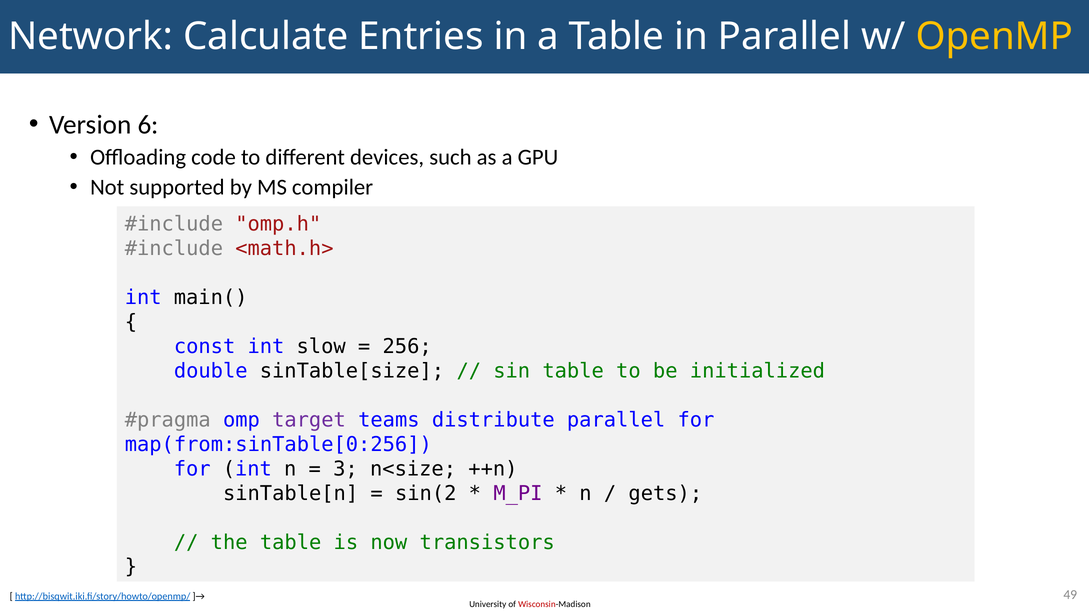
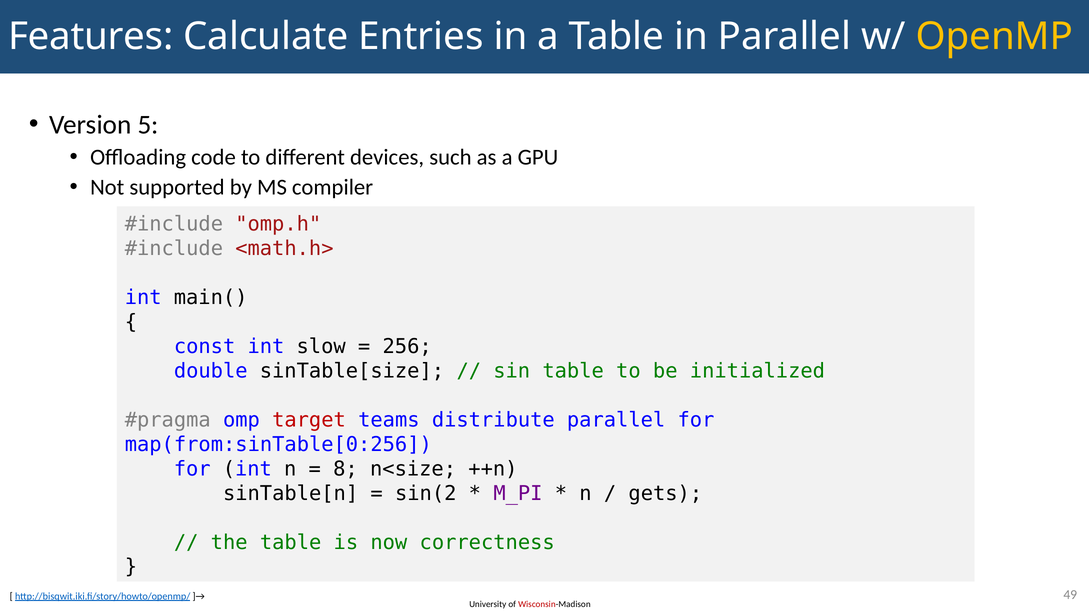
Network: Network -> Features (91, 37)
6: 6 -> 5 (148, 125)
target colour: purple -> red (309, 420)
3: 3 -> 8 (345, 469)
transistors: transistors -> correctness (487, 543)
